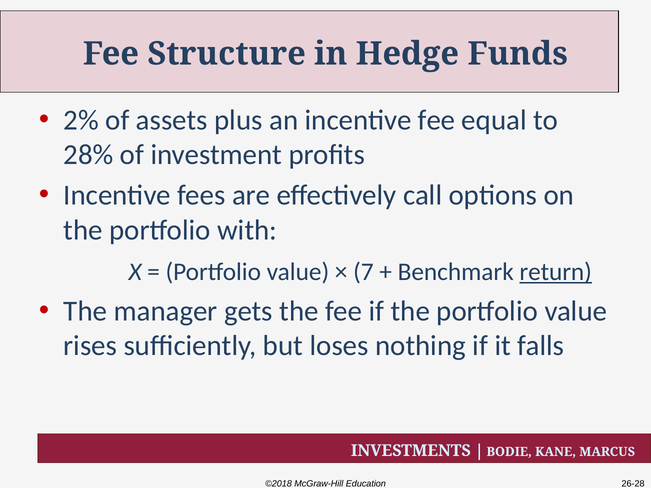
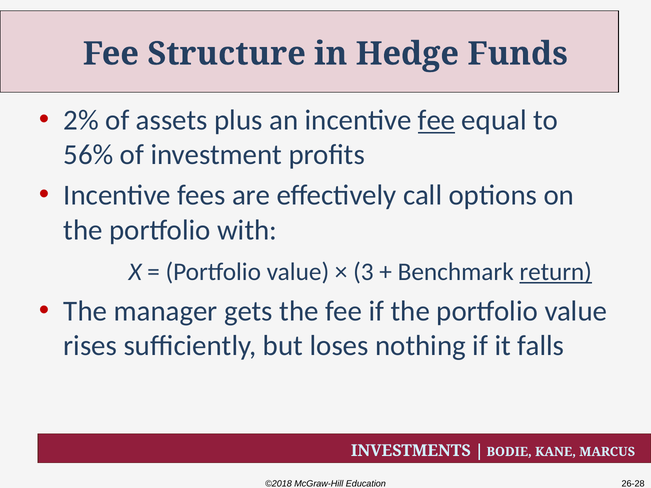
fee underline: none -> present (437, 120)
28%: 28% -> 56% (88, 155)
7: 7 -> 3 (363, 272)
